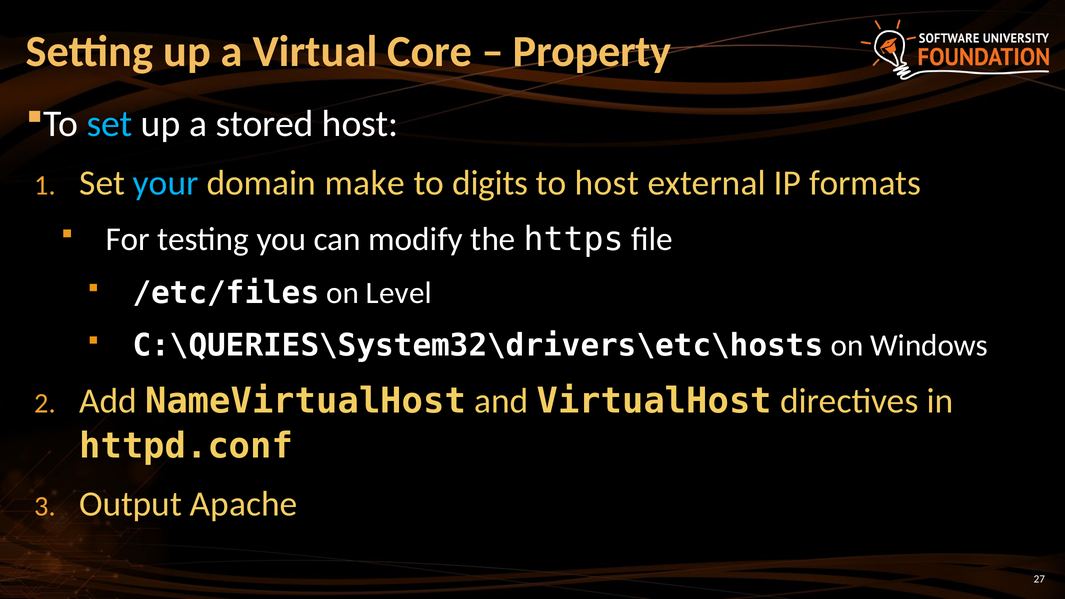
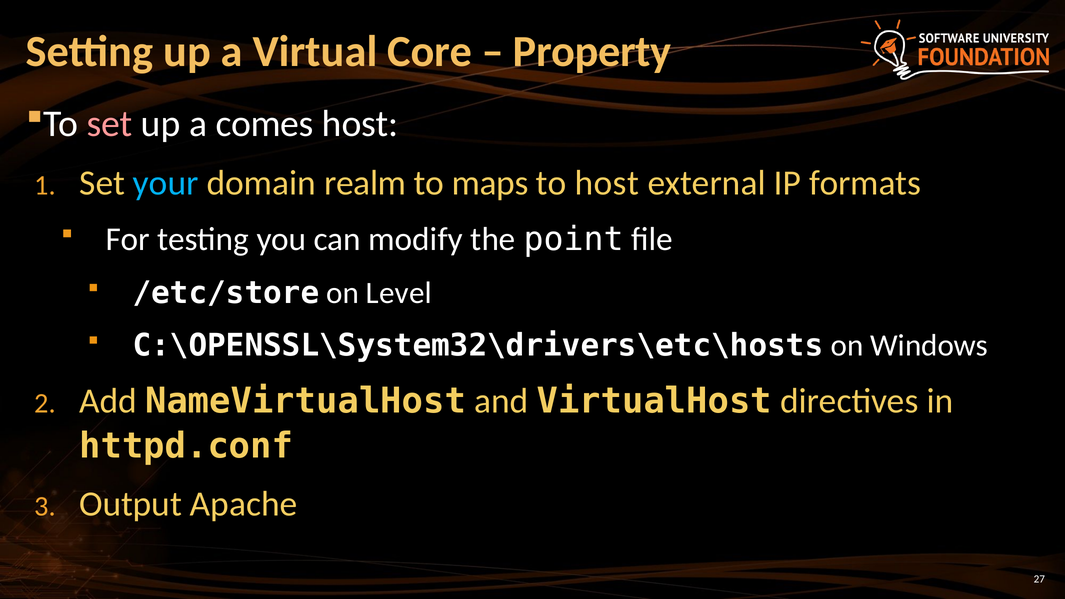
set colour: light blue -> pink (110, 124)
stored: stored -> comes (265, 124)
make: make -> realm (365, 183)
digits: digits -> maps (490, 183)
https: https -> point (574, 240)
/etc/files: /etc/files -> /etc/store (226, 293)
C:\QUERIES\System32\drivers\etc\hosts: C:\QUERIES\System32\drivers\etc\hosts -> C:\OPENSSL\System32\drivers\etc\hosts (478, 346)
